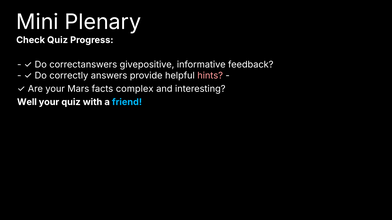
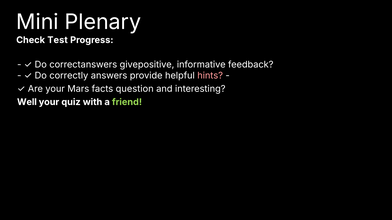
Check Quiz: Quiz -> Test (58, 40)
complex: complex -> question (135, 89)
friend colour: light blue -> light green (127, 102)
